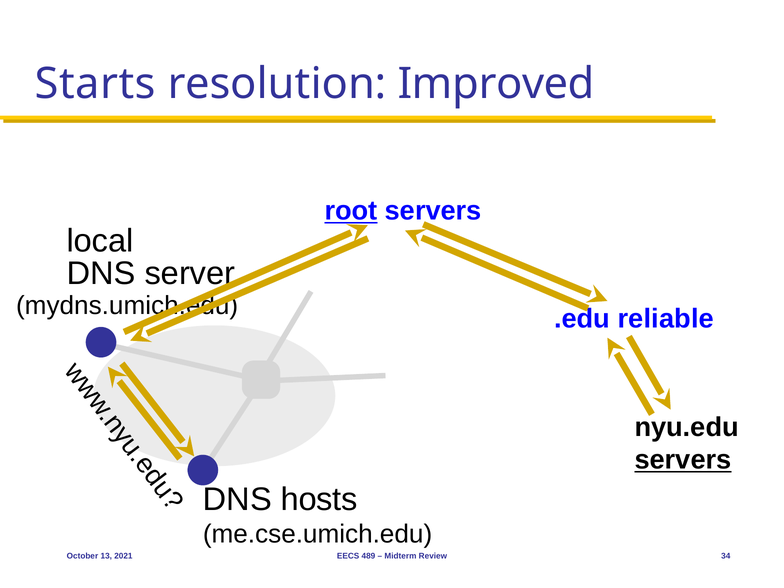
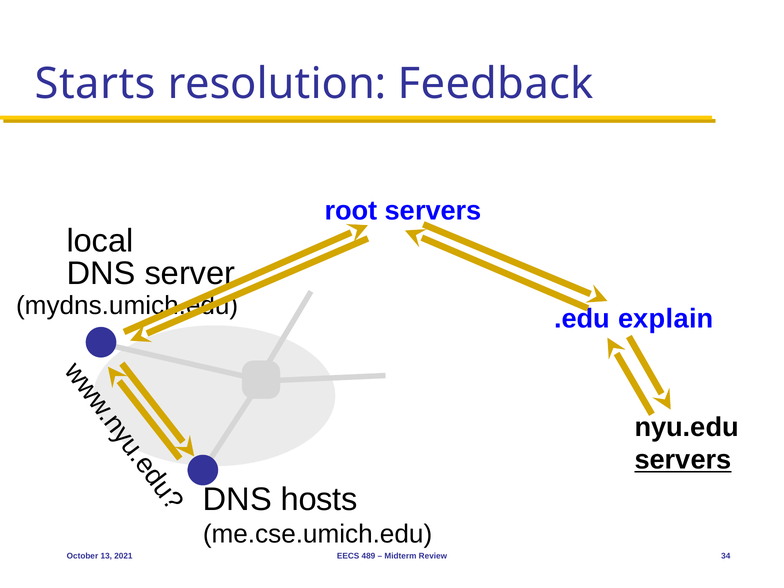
Improved: Improved -> Feedback (496, 84)
root underline: present -> none (351, 211)
reliable: reliable -> explain (666, 319)
